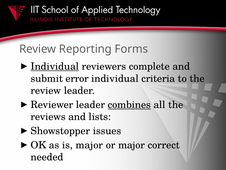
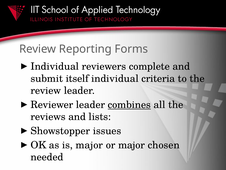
Individual underline: present -> none (55, 66)
error: error -> itself (77, 78)
correct: correct -> chosen (164, 145)
